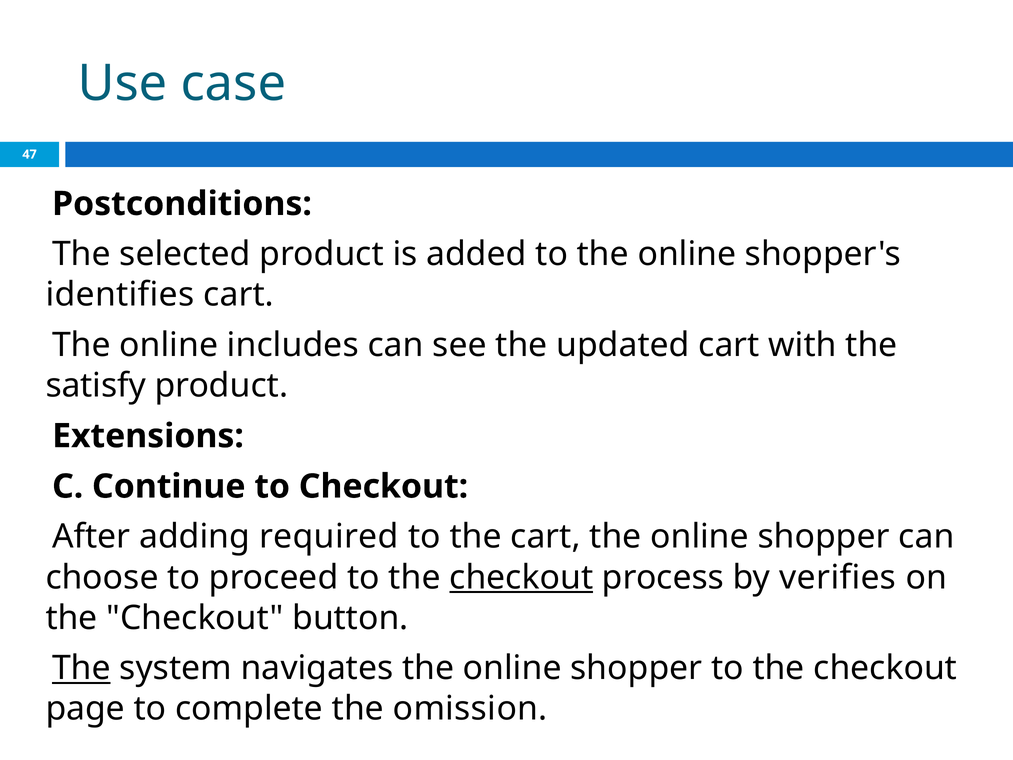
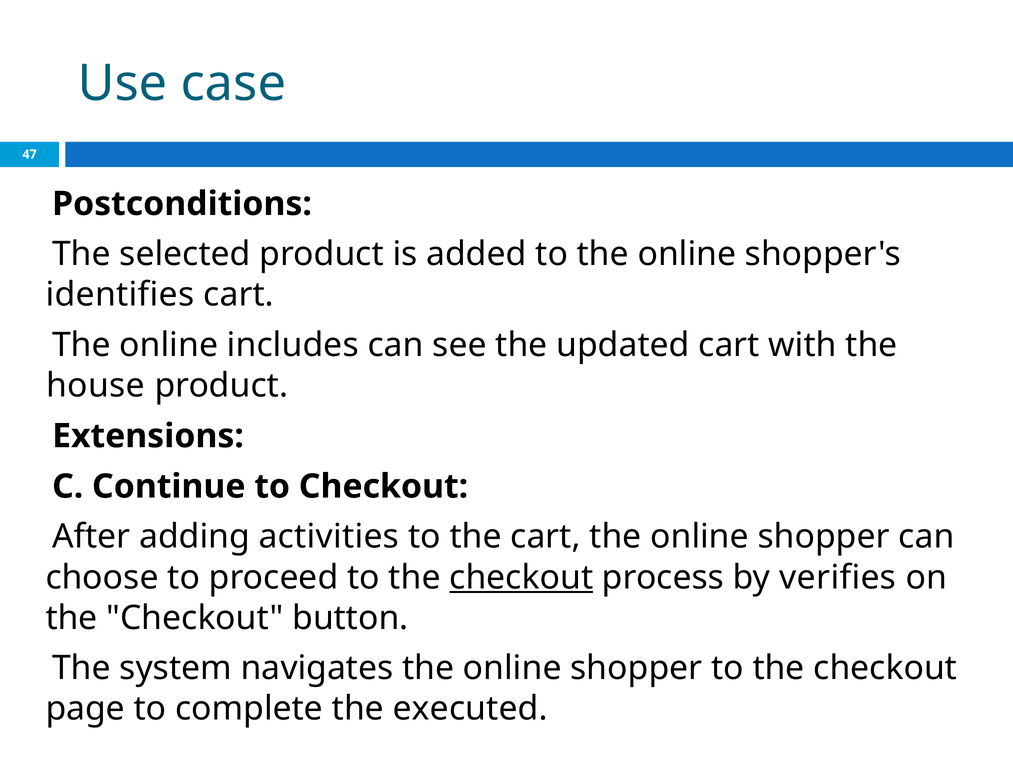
satisfy: satisfy -> house (95, 386)
required: required -> activities (329, 537)
The underline: present -> none (81, 668)
omission: omission -> executed (470, 709)
